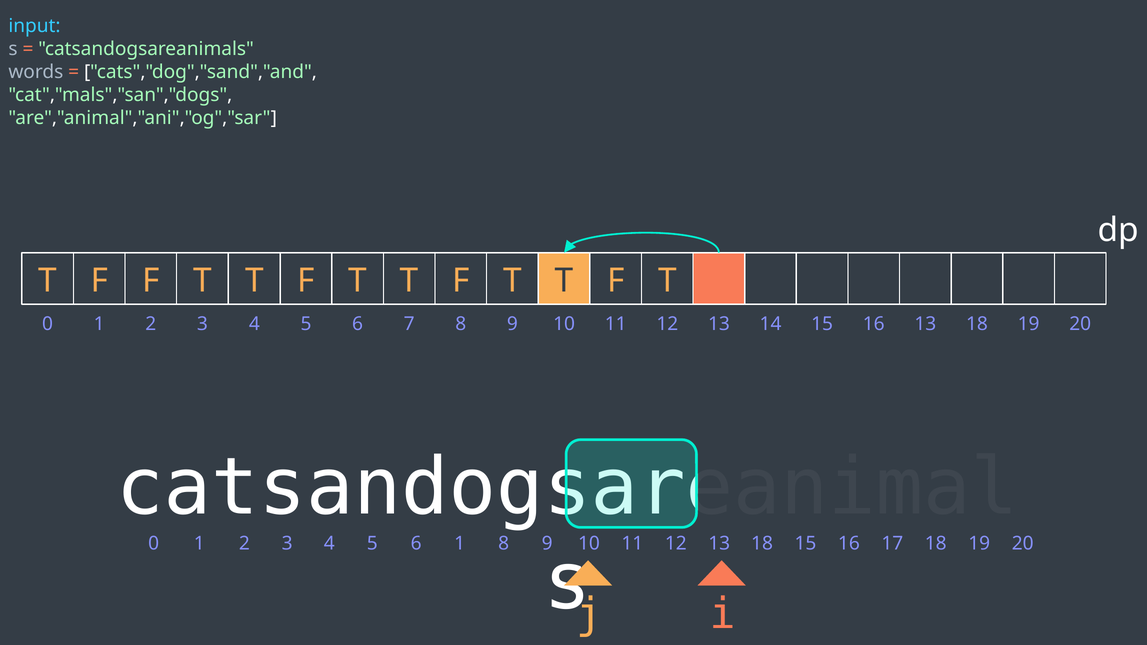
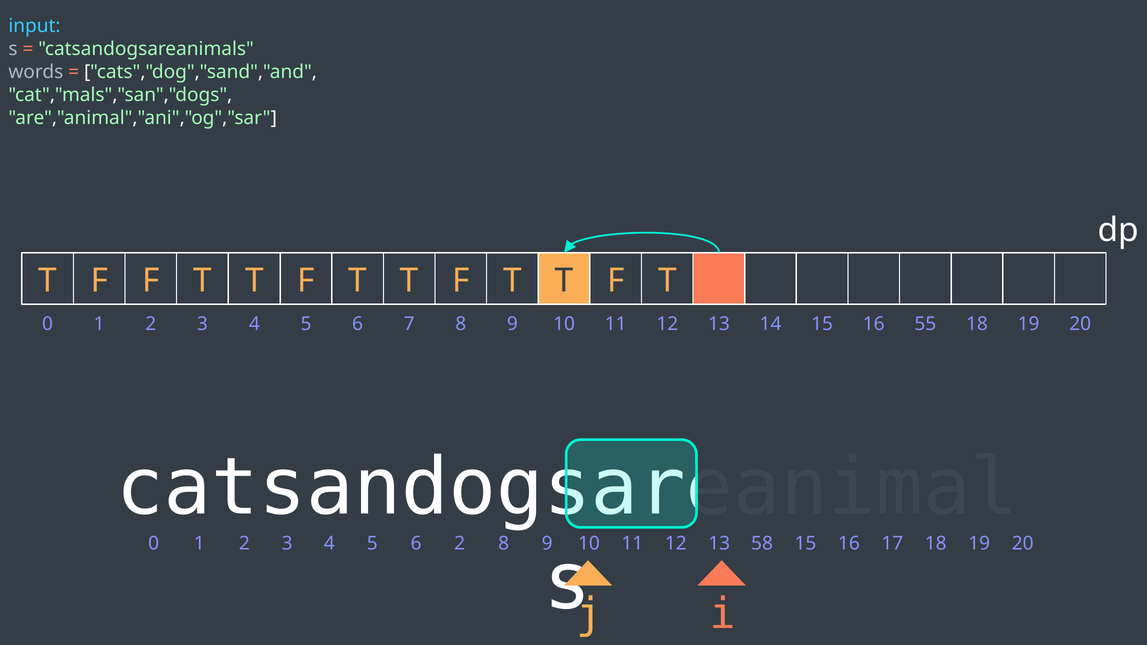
16 13: 13 -> 55 (925, 324)
6 1: 1 -> 2 (460, 544)
12 13 18: 18 -> 58 (762, 544)
